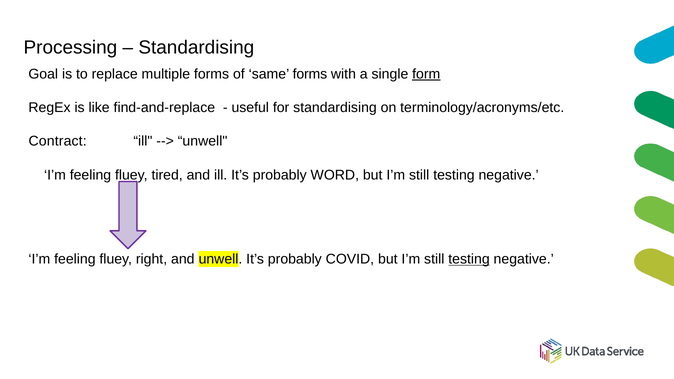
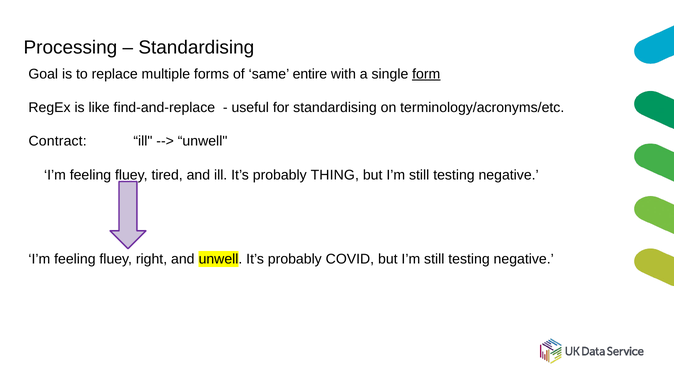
same forms: forms -> entire (310, 74)
WORD: WORD -> THING (335, 175)
testing underline: present -> none (469, 259)
